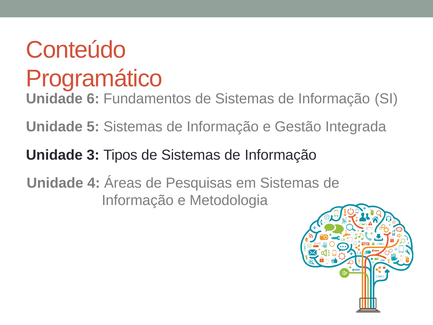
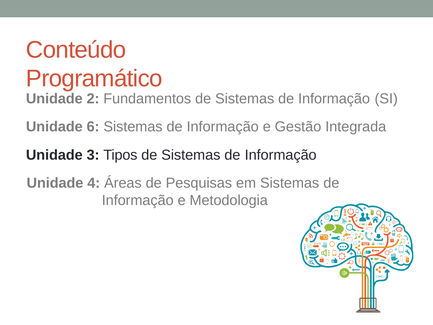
6: 6 -> 2 (93, 99)
5: 5 -> 6 (93, 127)
